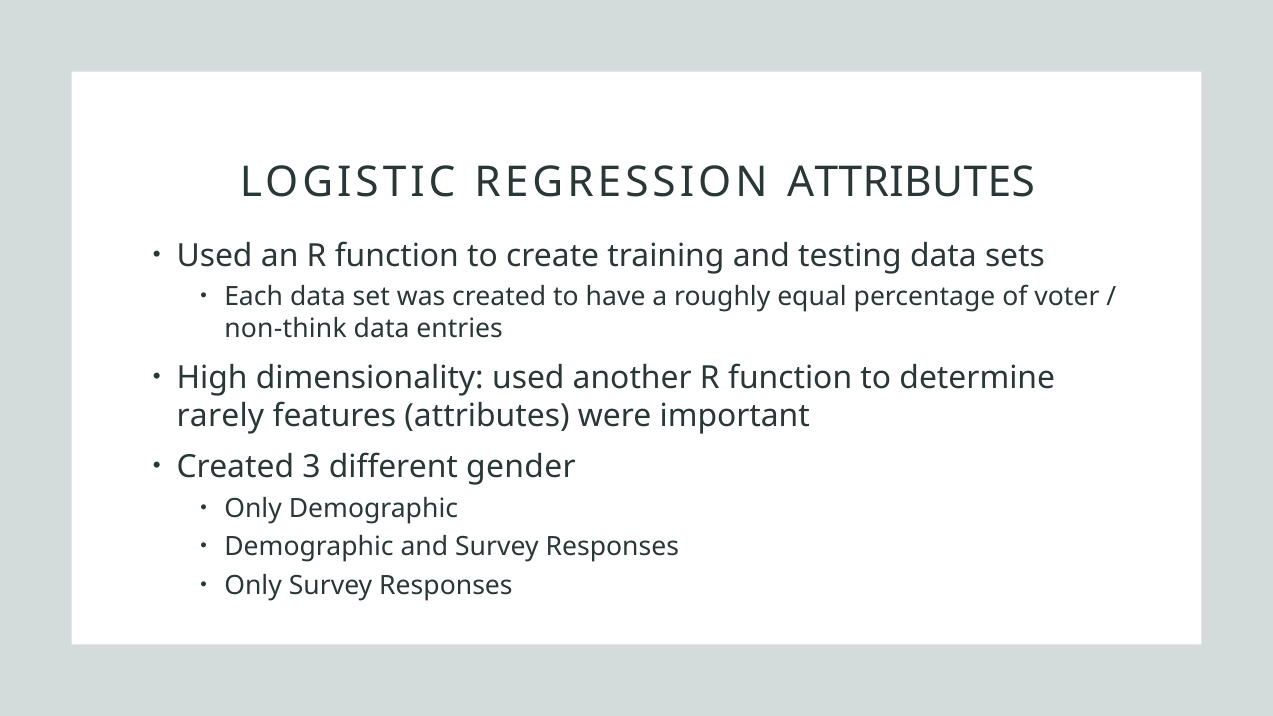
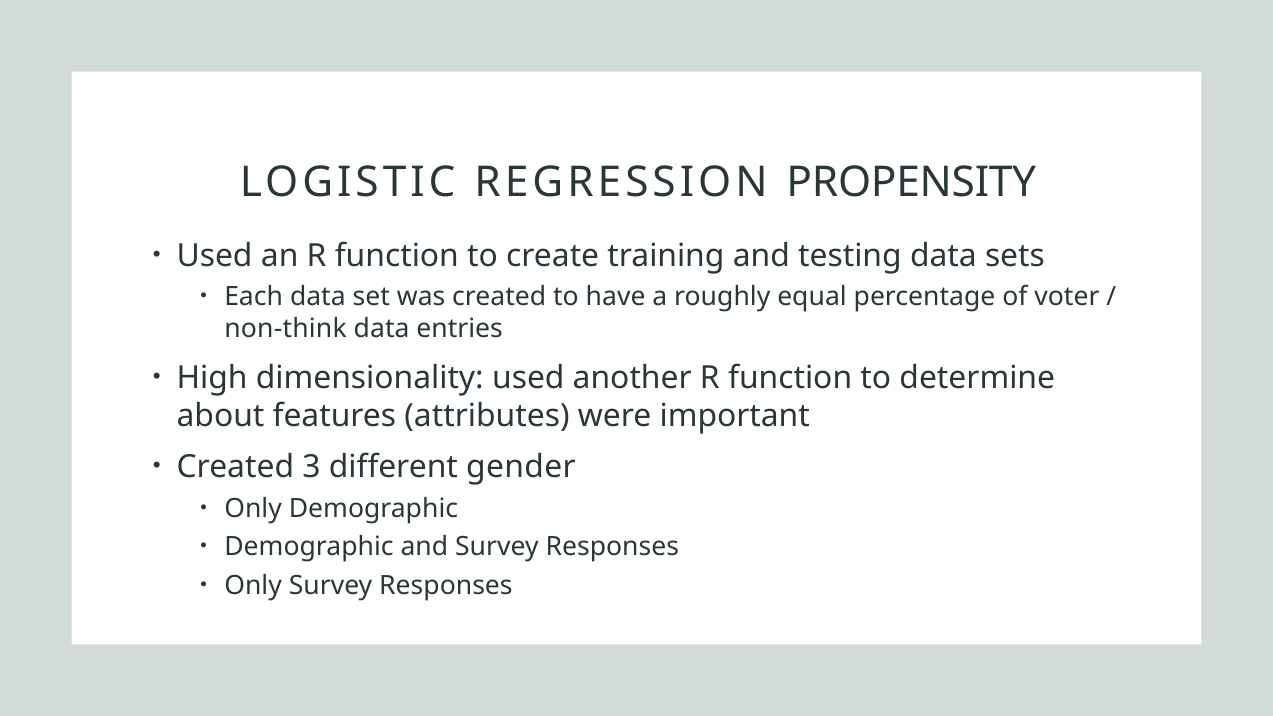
REGRESSION ATTRIBUTES: ATTRIBUTES -> PROPENSITY (911, 183)
rarely: rarely -> about (221, 416)
